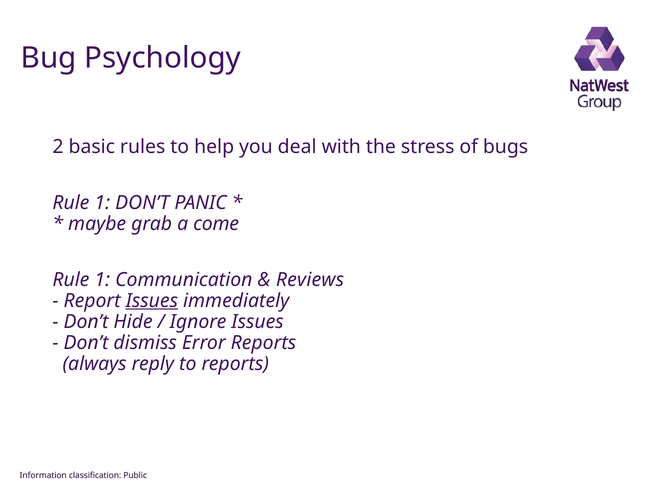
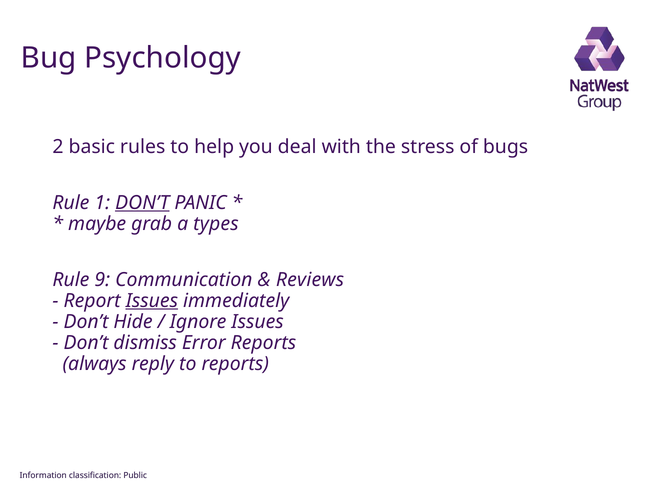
DON’T underline: none -> present (142, 203)
come: come -> types (216, 223)
1: 1 -> 9 (102, 279)
